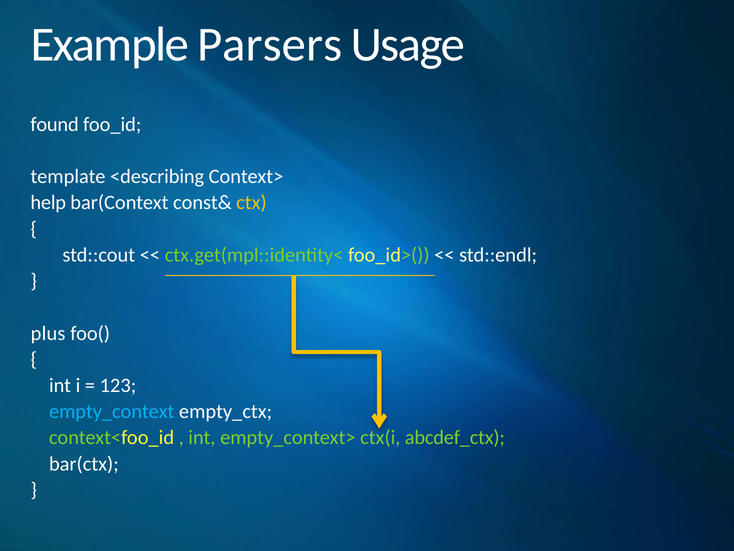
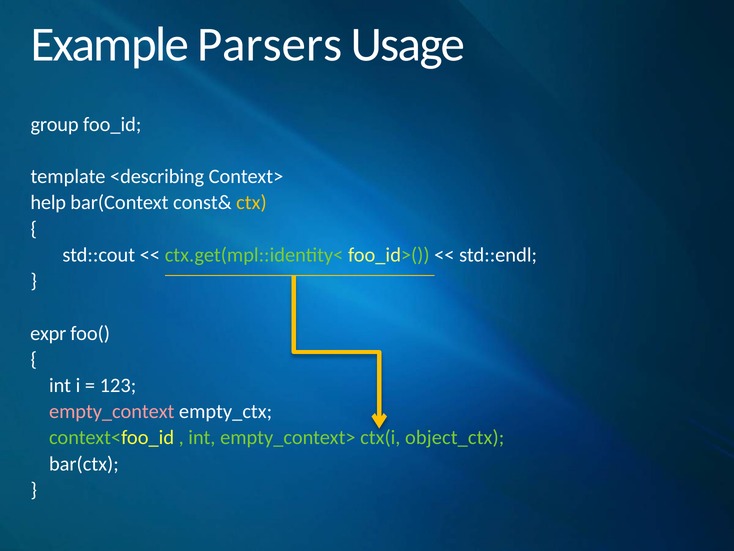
found: found -> group (55, 124)
plus: plus -> expr (48, 333)
empty_context colour: light blue -> pink (112, 411)
abcdef_ctx: abcdef_ctx -> object_ctx (455, 437)
